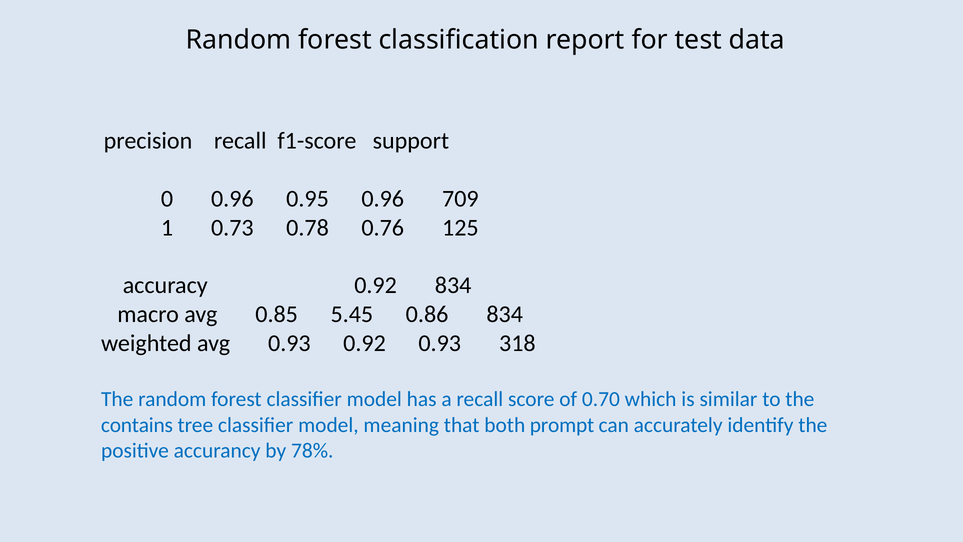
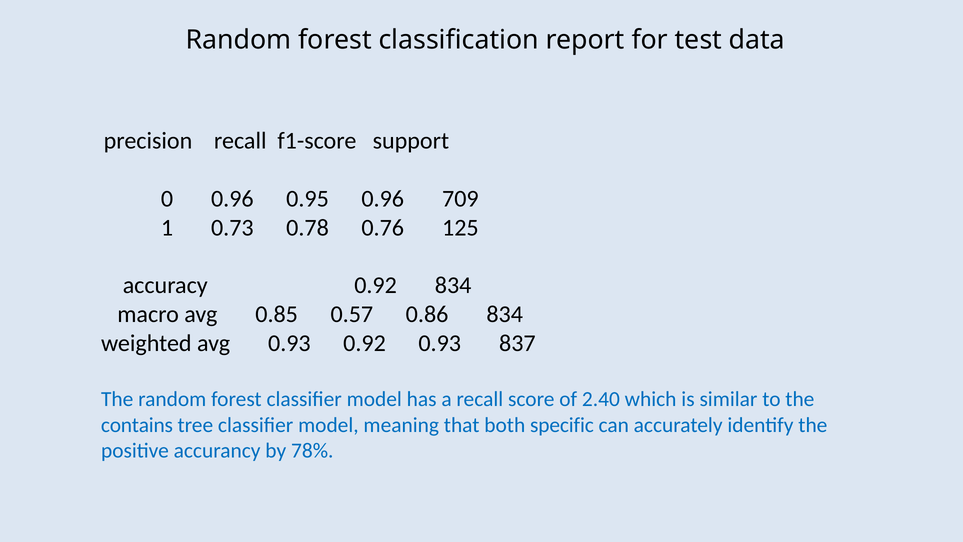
5.45: 5.45 -> 0.57 (352, 314)
318: 318 -> 837 (517, 343)
0.70: 0.70 -> 2.40 (601, 399)
prompt: prompt -> specific (562, 425)
